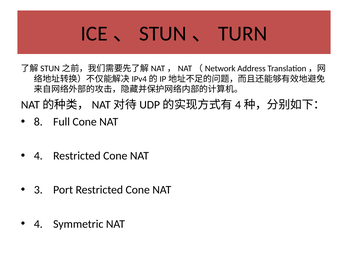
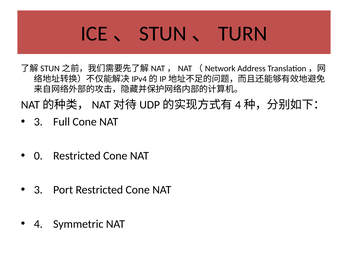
8: 8 -> 3 (38, 122)
4: 4 -> 0 (38, 156)
